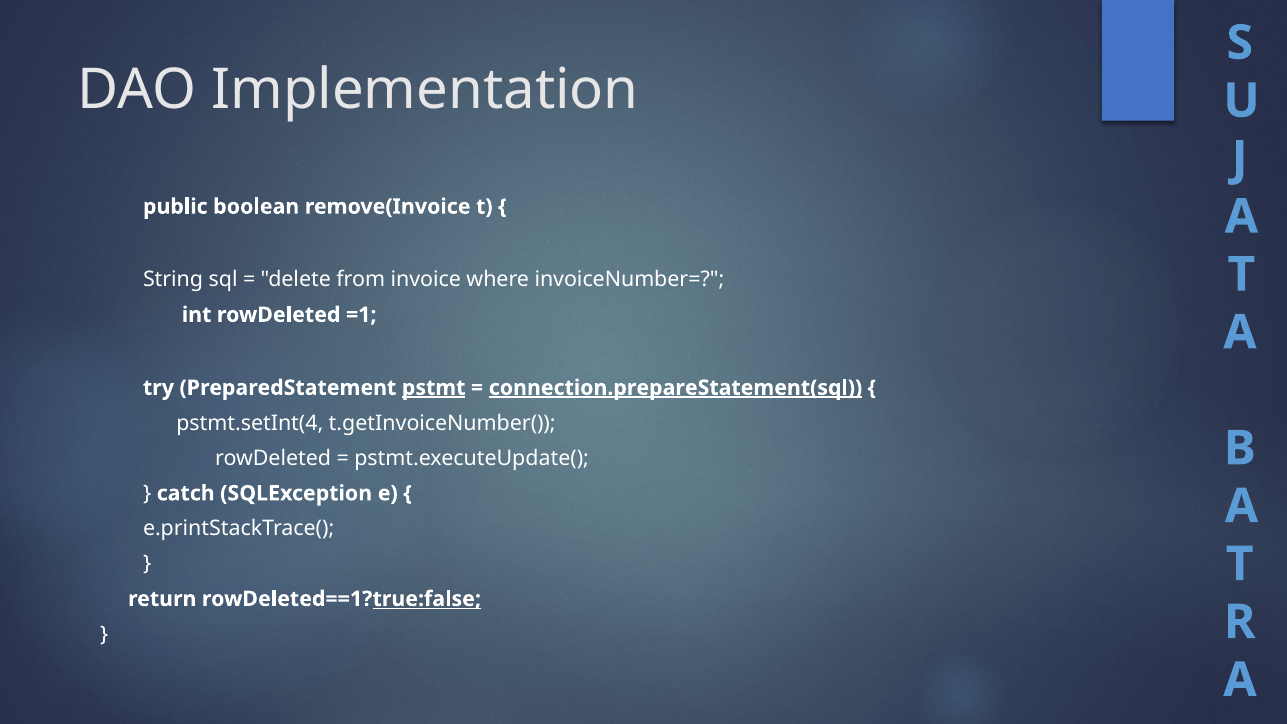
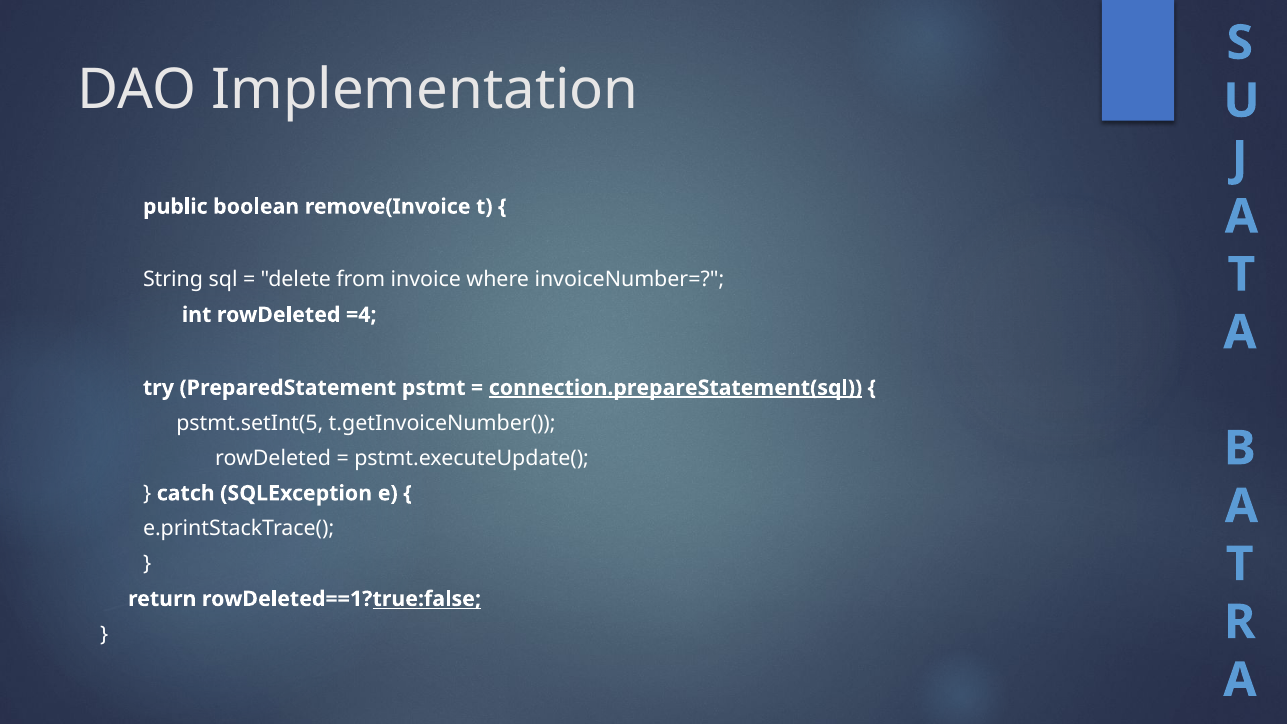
=1: =1 -> =4 (361, 315)
pstmt underline: present -> none (434, 388)
pstmt.setInt(4: pstmt.setInt(4 -> pstmt.setInt(5 (250, 423)
